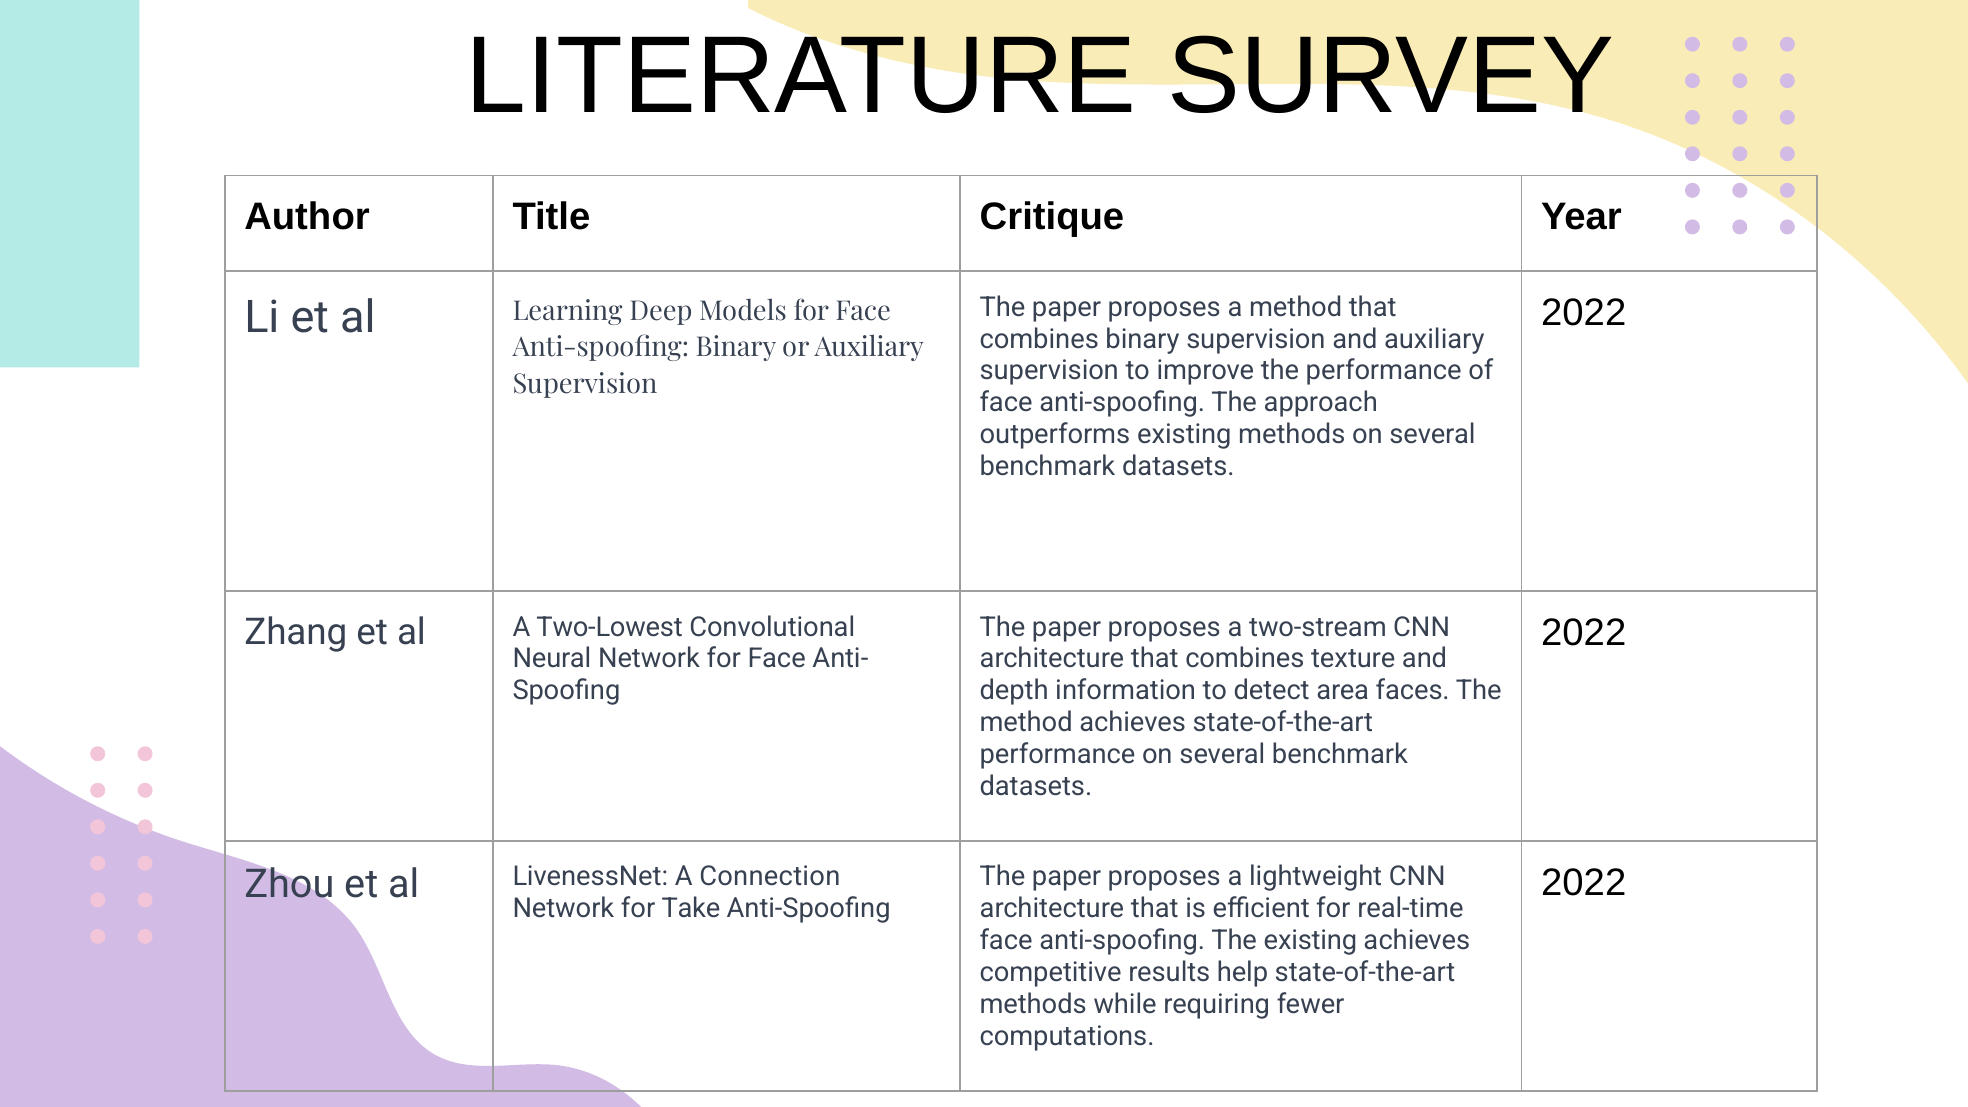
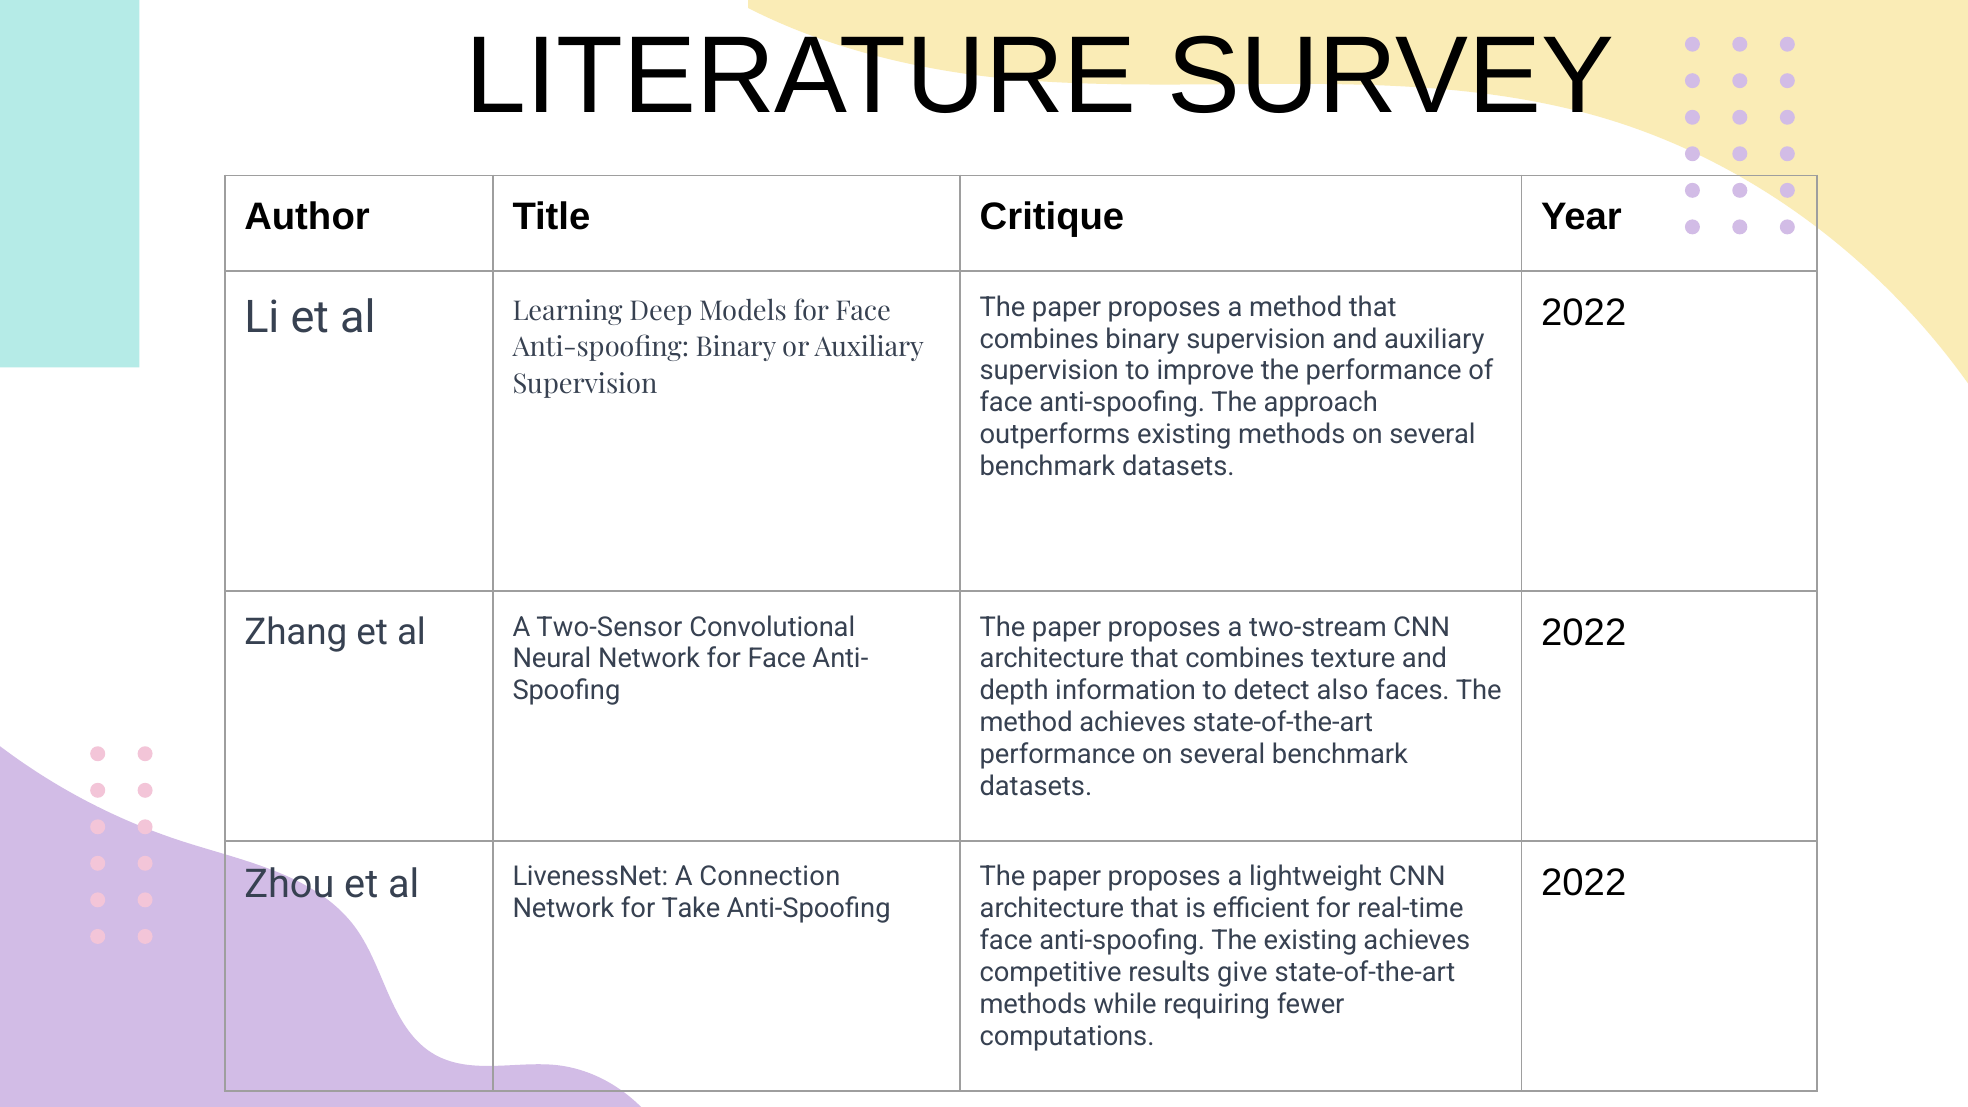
Two-Lowest: Two-Lowest -> Two-Sensor (609, 627)
area: area -> also (1342, 691)
help: help -> give (1242, 972)
